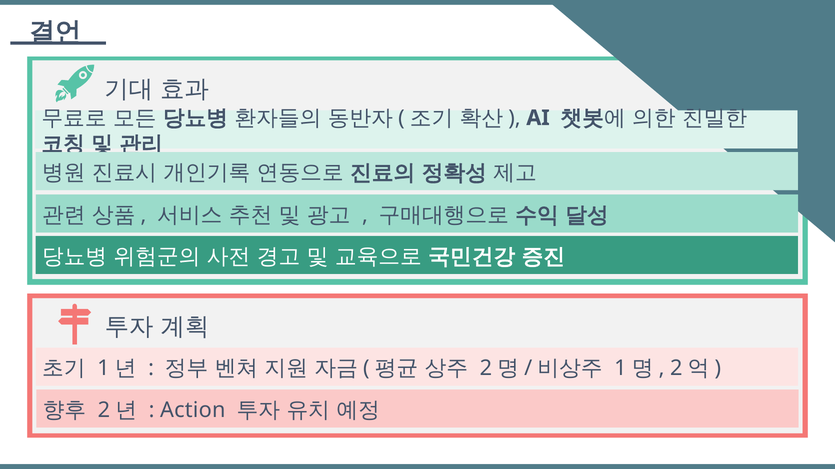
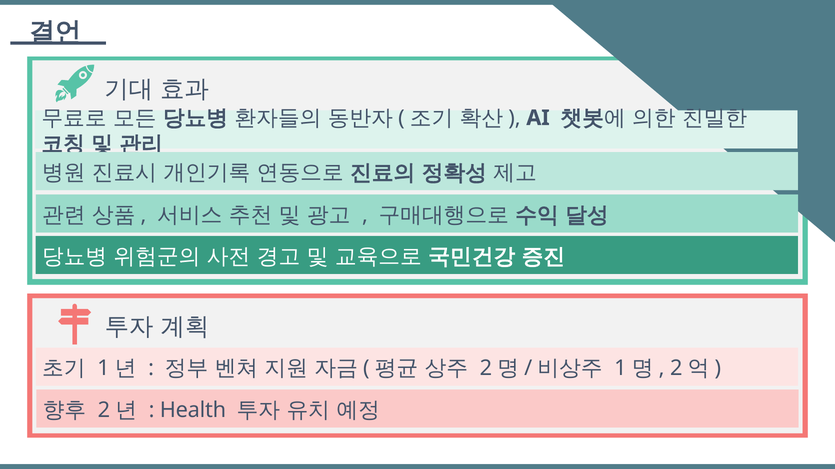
Action: Action -> Health (193, 411)
